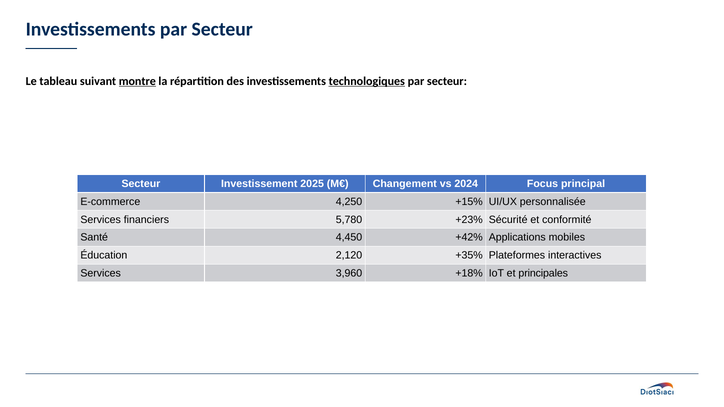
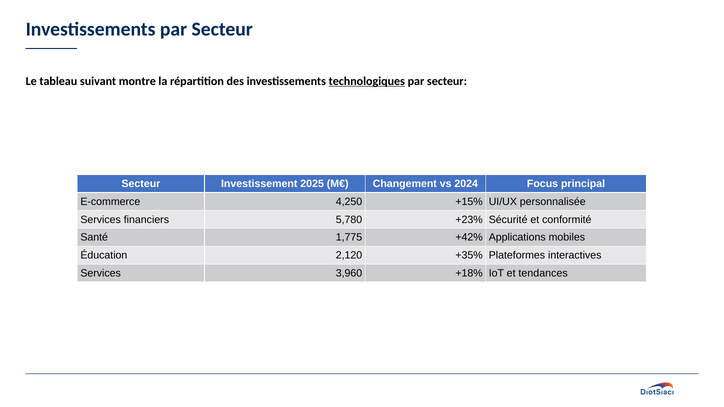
montre underline: present -> none (137, 81)
4,450: 4,450 -> 1,775 (349, 238)
principales: principales -> tendances (543, 273)
